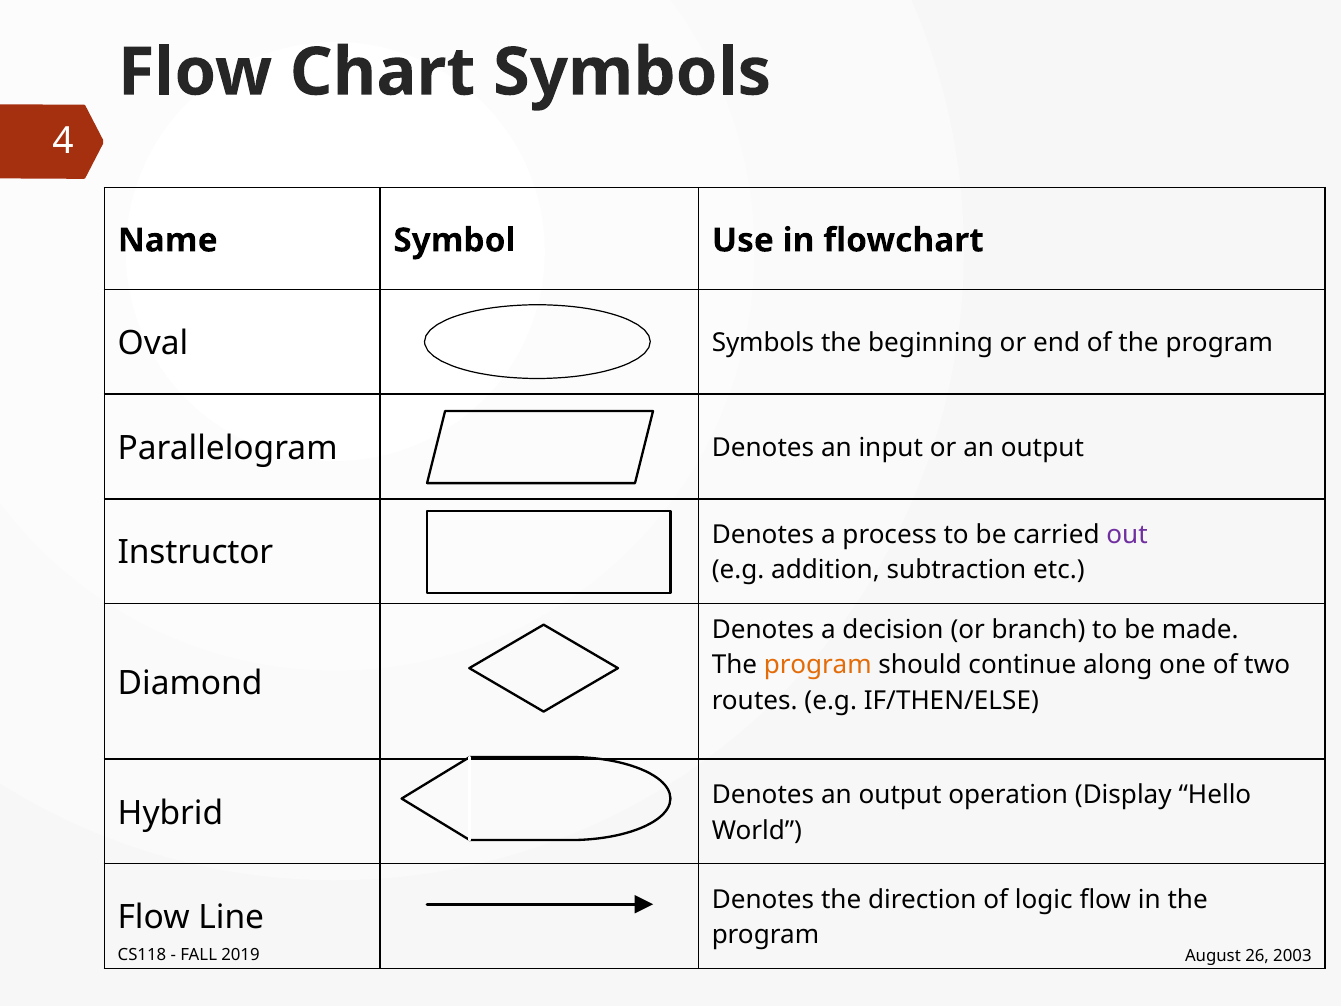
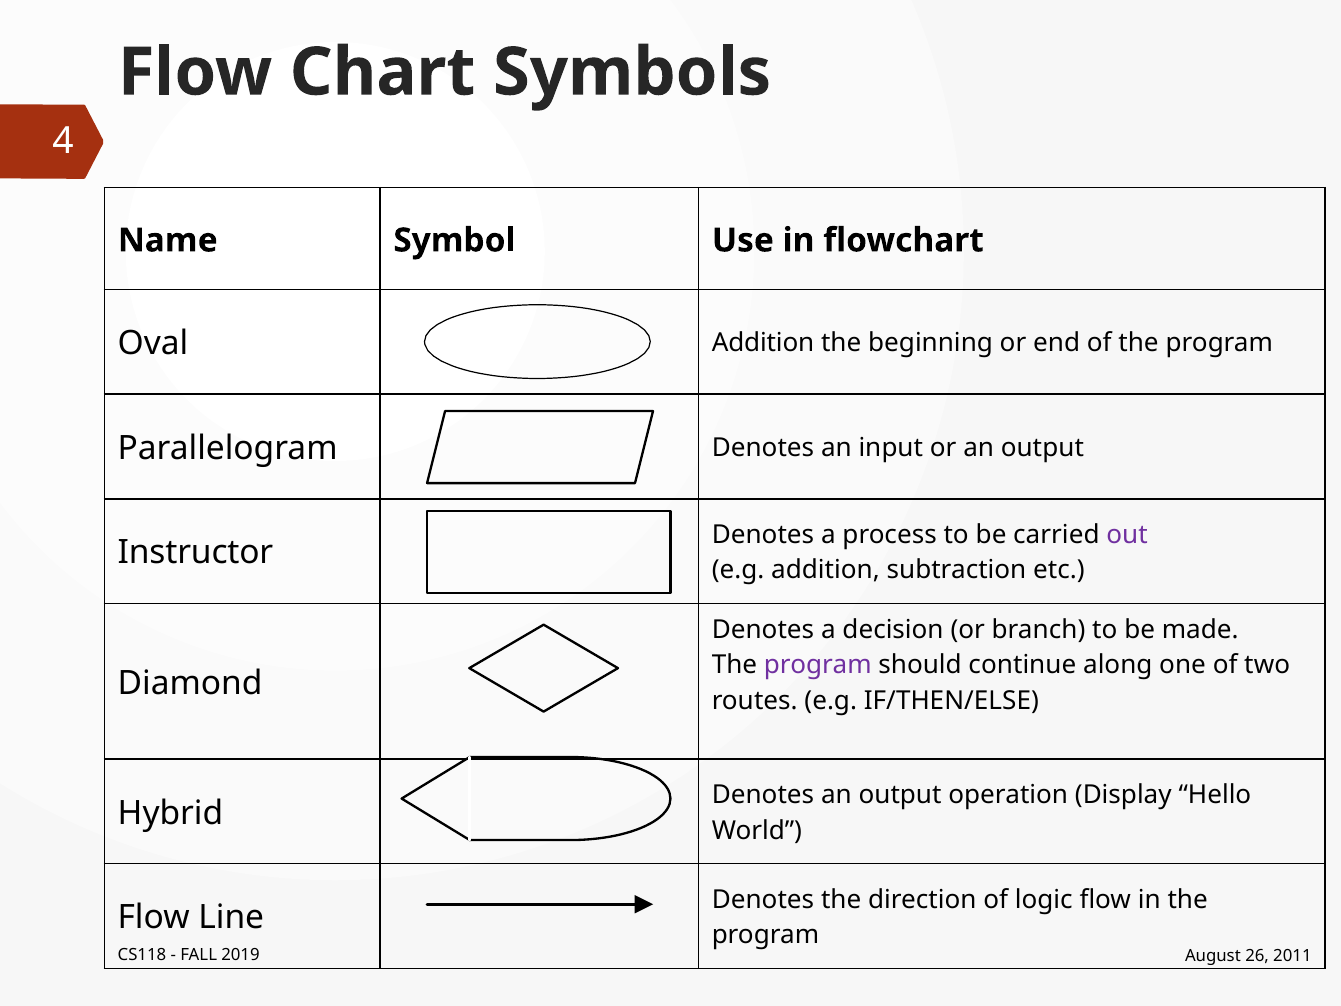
Oval Symbols: Symbols -> Addition (763, 343)
program colour: orange -> purple (818, 665)
2003: 2003 -> 2011 (1292, 955)
